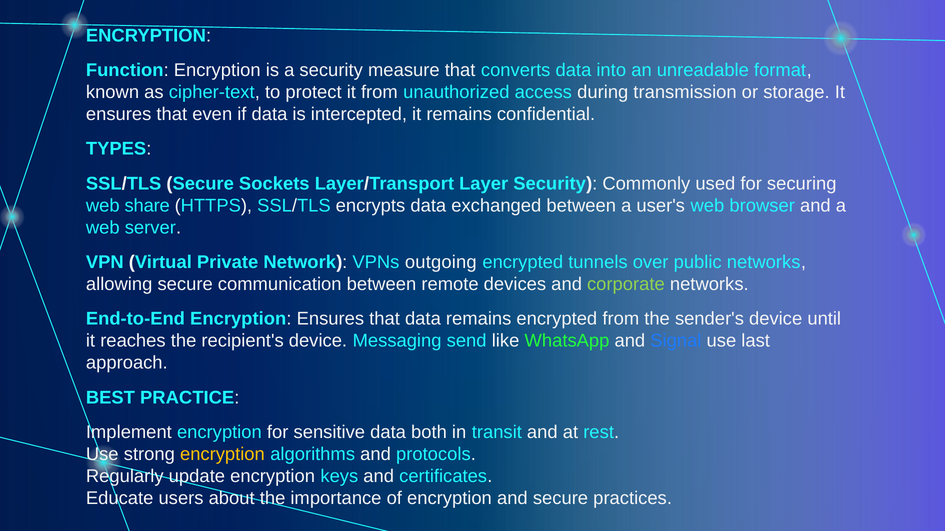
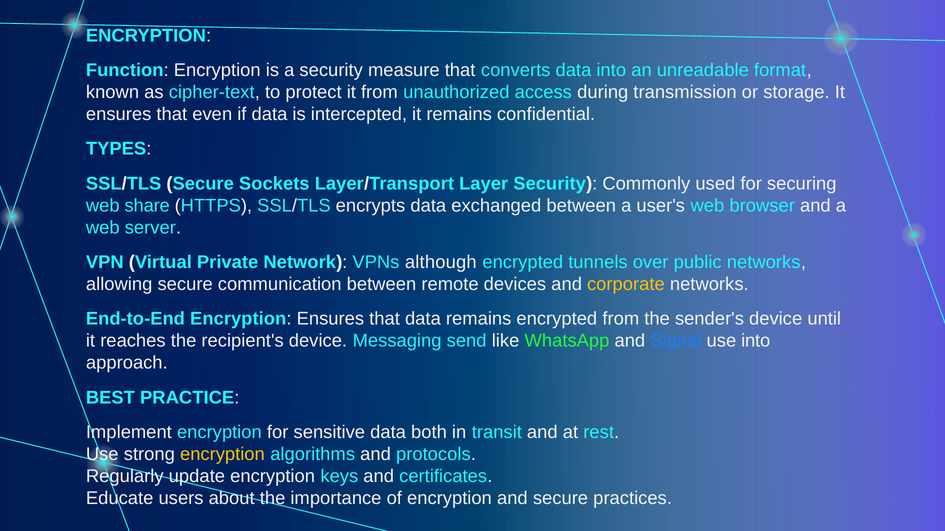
outgoing: outgoing -> although (441, 262)
corporate colour: light green -> yellow (626, 285)
use last: last -> into (756, 341)
